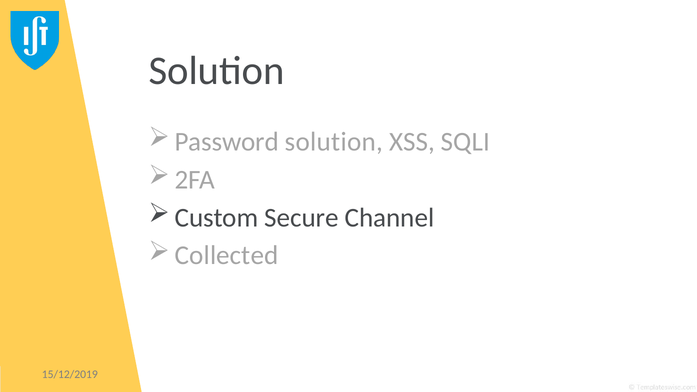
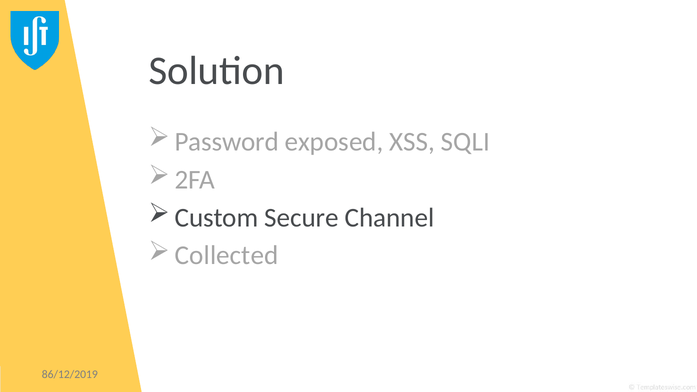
Password solution: solution -> exposed (334, 142)
15/12/2019: 15/12/2019 -> 86/12/2019 (70, 375)
